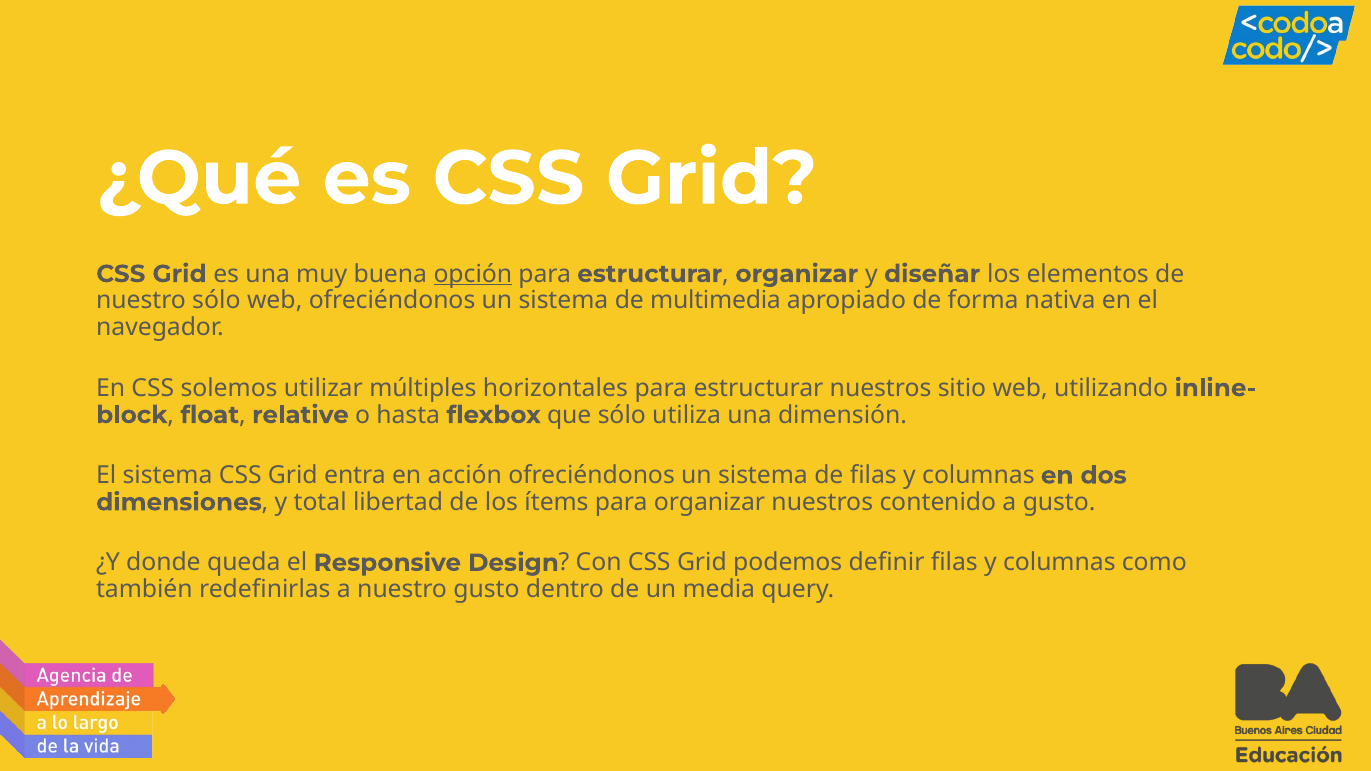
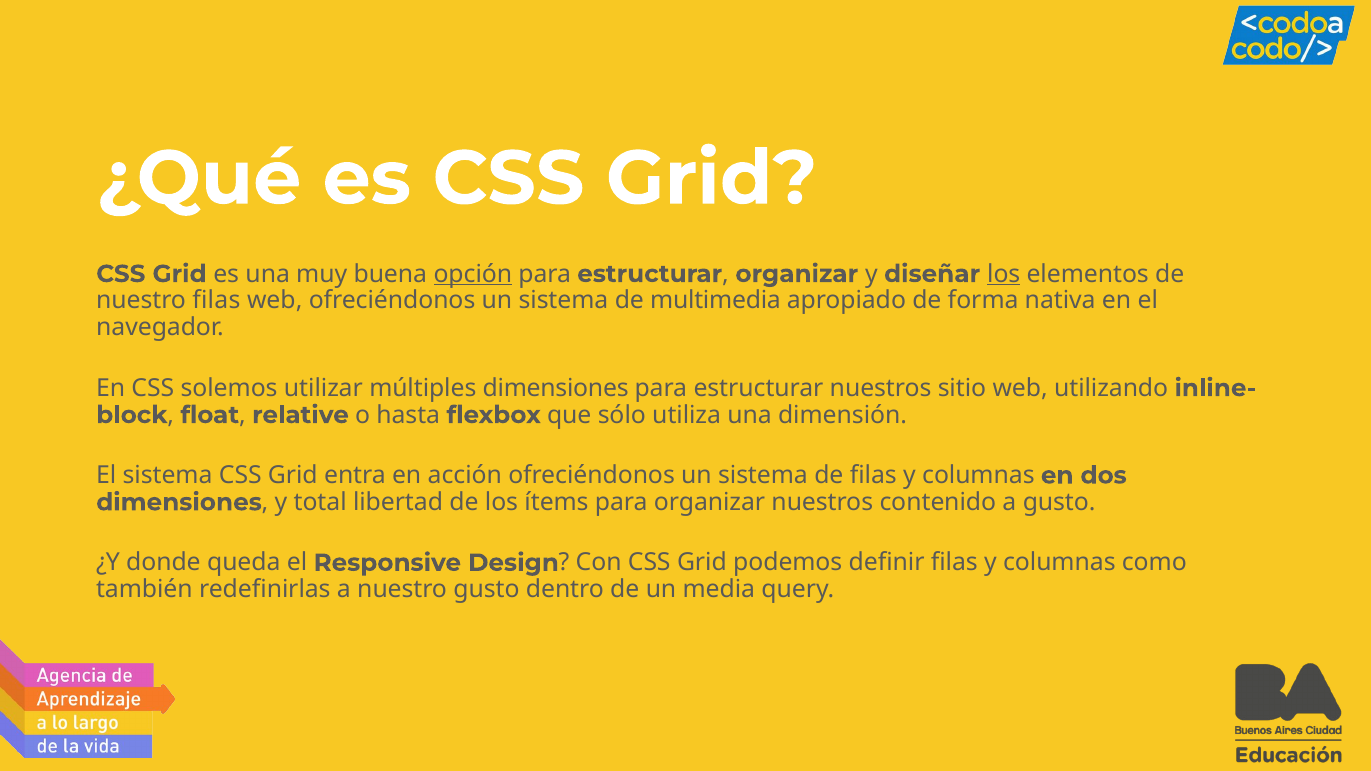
los underline: none -> present (1004, 274)
nuestro sólo: sólo -> filas (216, 301)
múltiples horizontales: horizontales -> dimensiones (556, 388)
